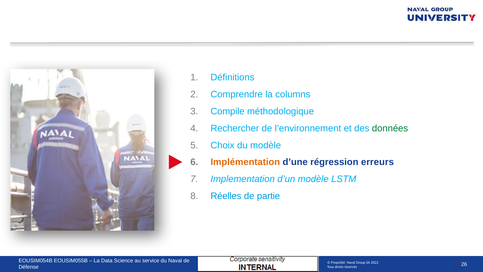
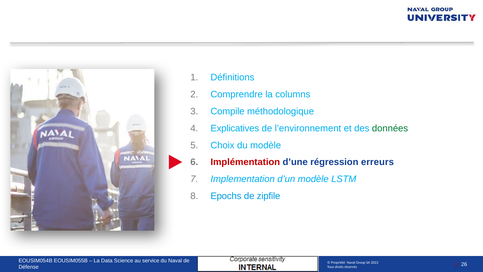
Rechercher: Rechercher -> Explicatives (235, 128)
Implémentation colour: orange -> red (245, 162)
Réelles: Réelles -> Epochs (226, 196)
partie: partie -> zipfile (269, 196)
